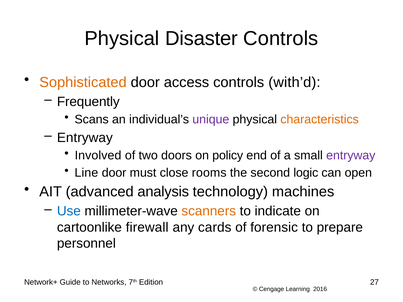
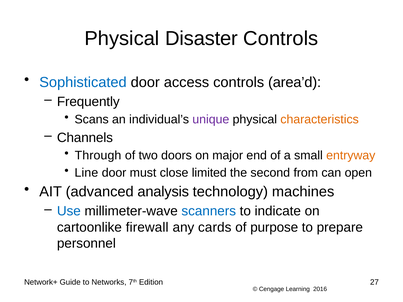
Sophisticated colour: orange -> blue (83, 82)
with’d: with’d -> area’d (295, 82)
Entryway: Entryway -> Channels (85, 138)
Involved: Involved -> Through (98, 156)
policy: policy -> major (228, 156)
entryway colour: purple -> orange (351, 156)
rooms: rooms -> limited (209, 173)
logic: logic -> from (306, 173)
scanners colour: orange -> blue (209, 211)
forensic: forensic -> purpose (274, 227)
